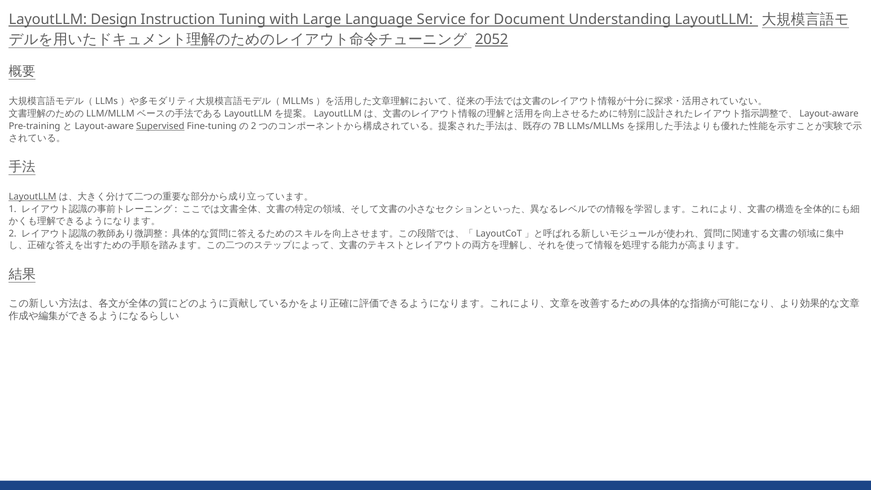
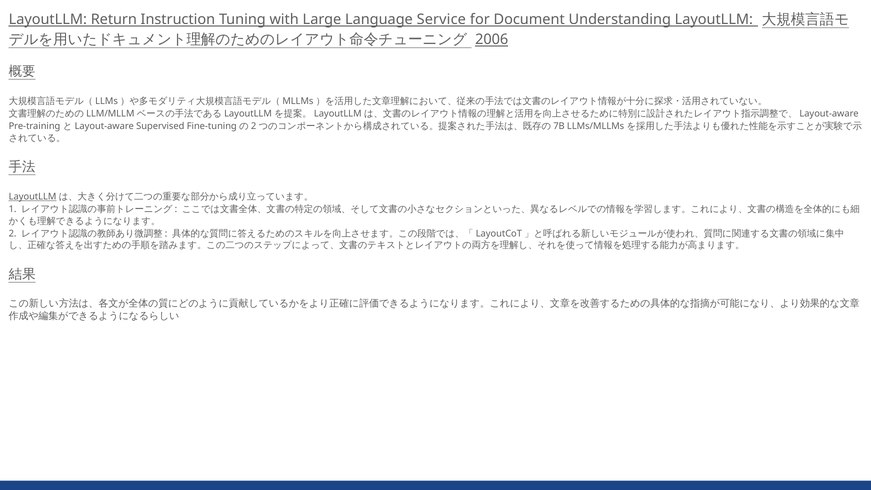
Design: Design -> Return (114, 19)
2052: 2052 -> 2006 (492, 39)
Supervised underline: present -> none (160, 126)
